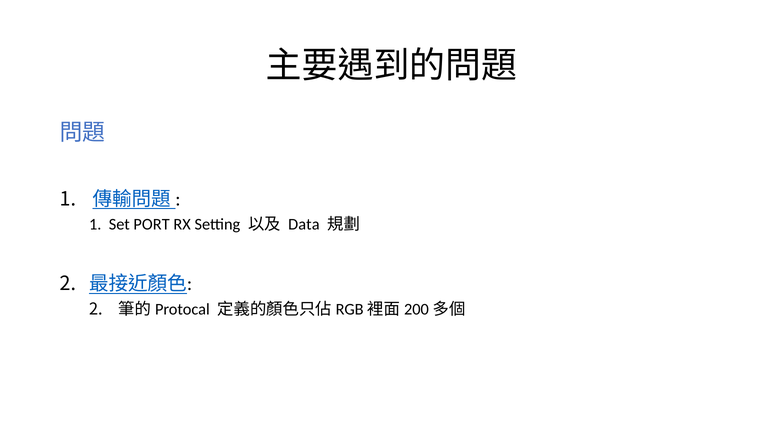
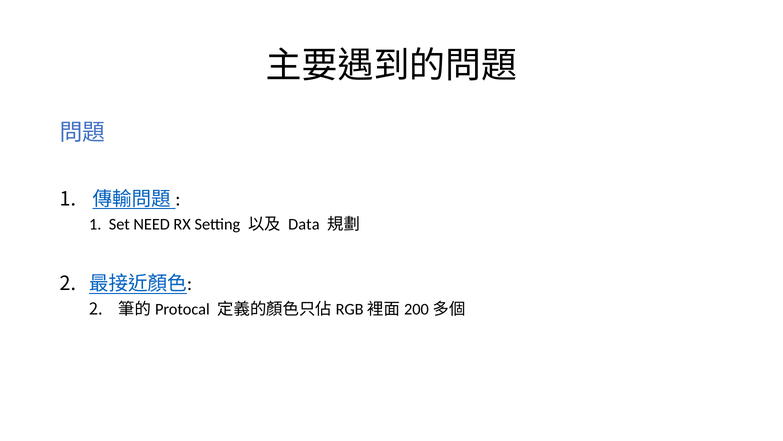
PORT: PORT -> NEED (152, 224)
